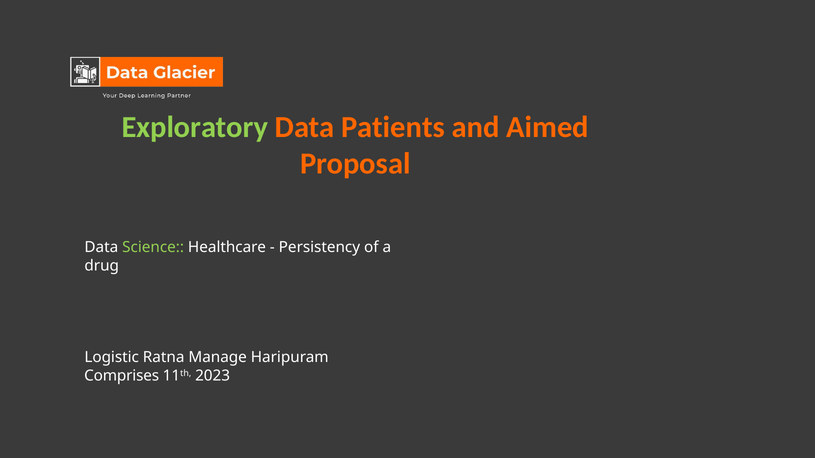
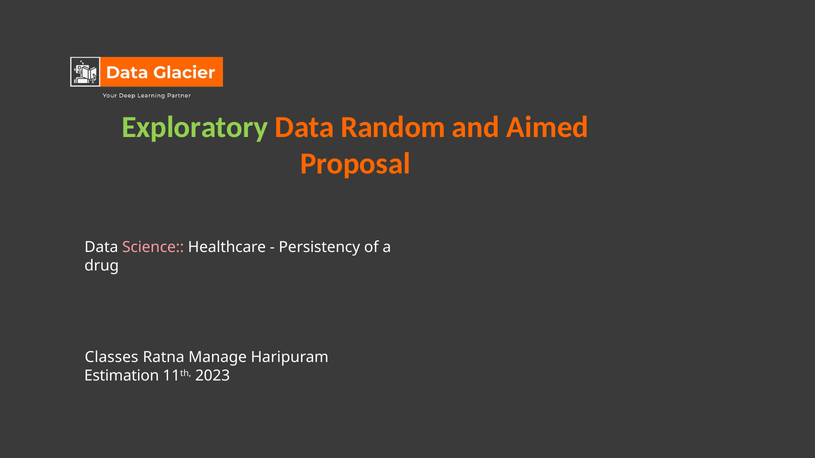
Patients: Patients -> Random (393, 127)
Science colour: light green -> pink (153, 248)
Logistic: Logistic -> Classes (112, 358)
Comprises: Comprises -> Estimation (122, 376)
